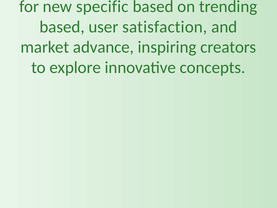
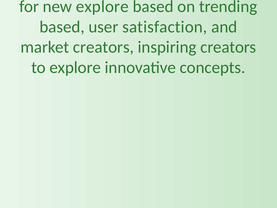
new specific: specific -> explore (102, 7)
market advance: advance -> creators (103, 47)
